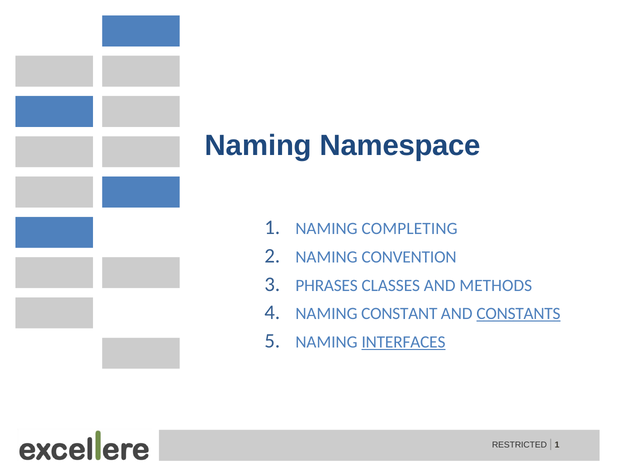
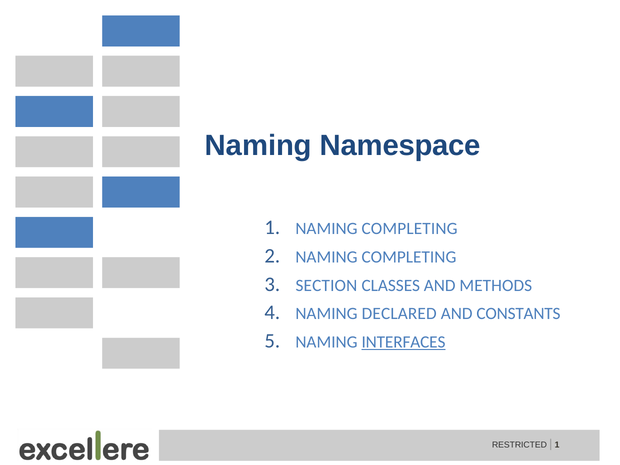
CONVENTION: CONVENTION -> COMPLETING (409, 257)
PHRASES: PHRASES -> SECTION (326, 285)
CONSTANT: CONSTANT -> DECLARED (399, 314)
CONSTANTS underline: present -> none (518, 314)
